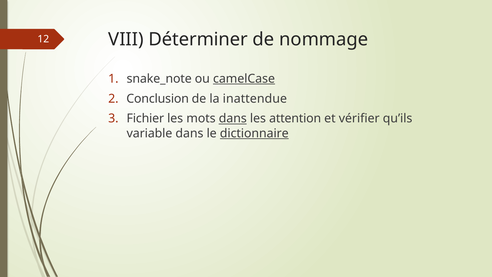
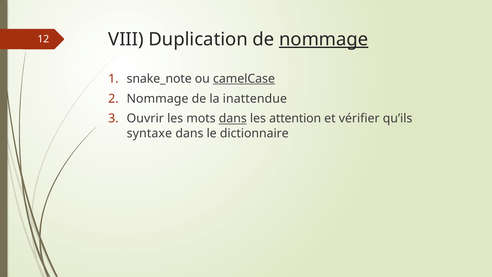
Déterminer: Déterminer -> Duplication (198, 39)
nommage underline: none -> present (324, 39)
Conclusion: Conclusion -> Nommage (158, 99)
Fichier: Fichier -> Ouvrir (145, 119)
variable: variable -> syntaxe (149, 133)
dictionnaire underline: present -> none (254, 133)
